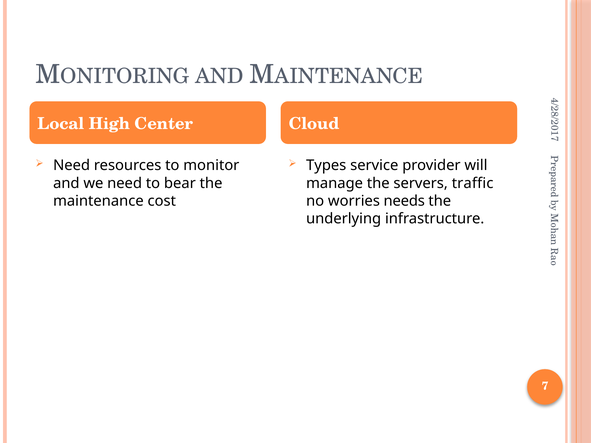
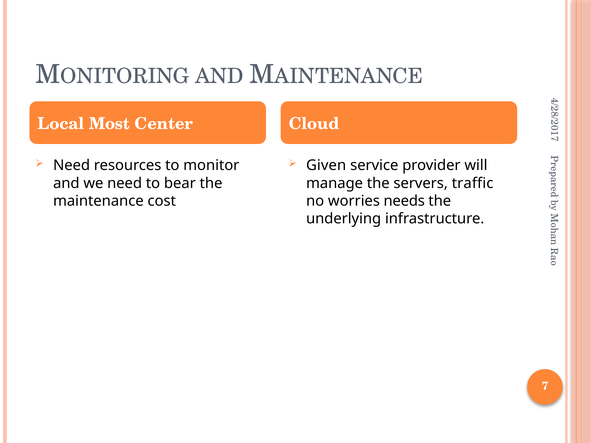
High: High -> Most (110, 124)
Types: Types -> Given (326, 166)
